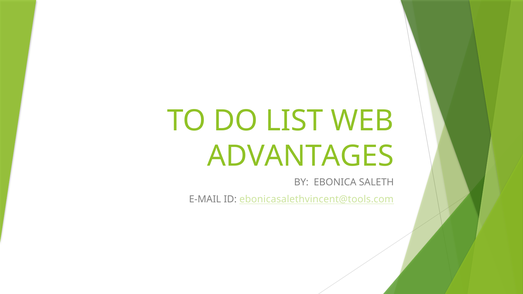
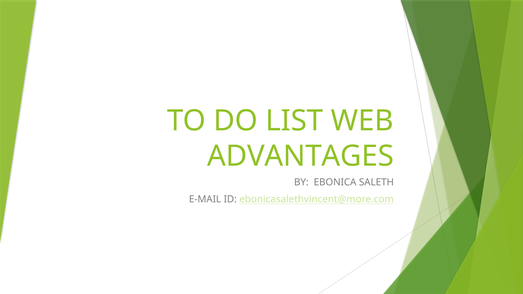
ebonicasalethvincent@tools.com: ebonicasalethvincent@tools.com -> ebonicasalethvincent@more.com (317, 200)
